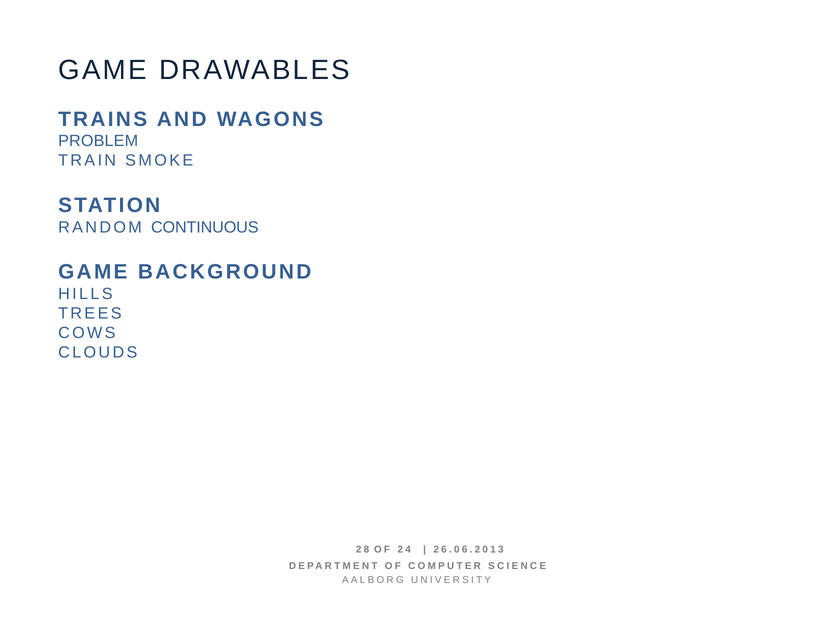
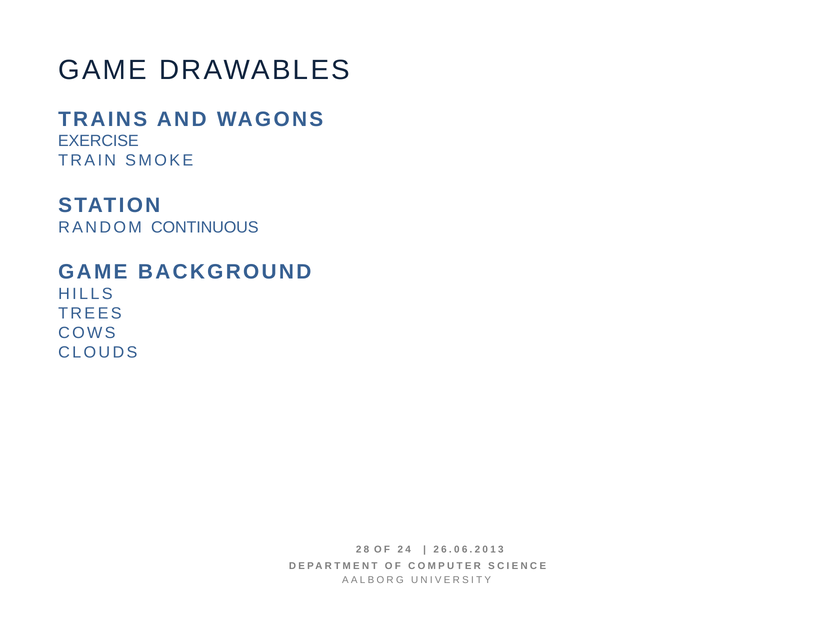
PROBLEM: PROBLEM -> EXERCISE (98, 141)
